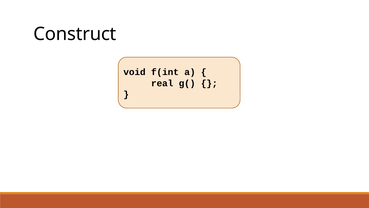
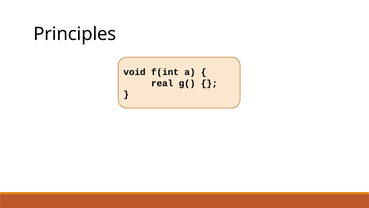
Construct: Construct -> Principles (75, 34)
